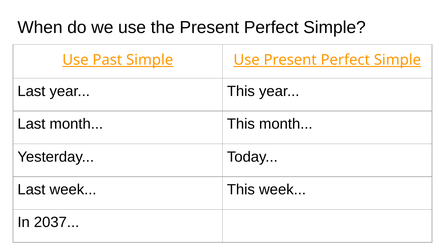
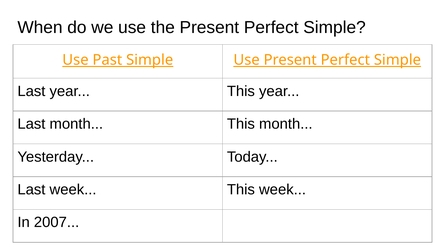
2037: 2037 -> 2007 (57, 223)
